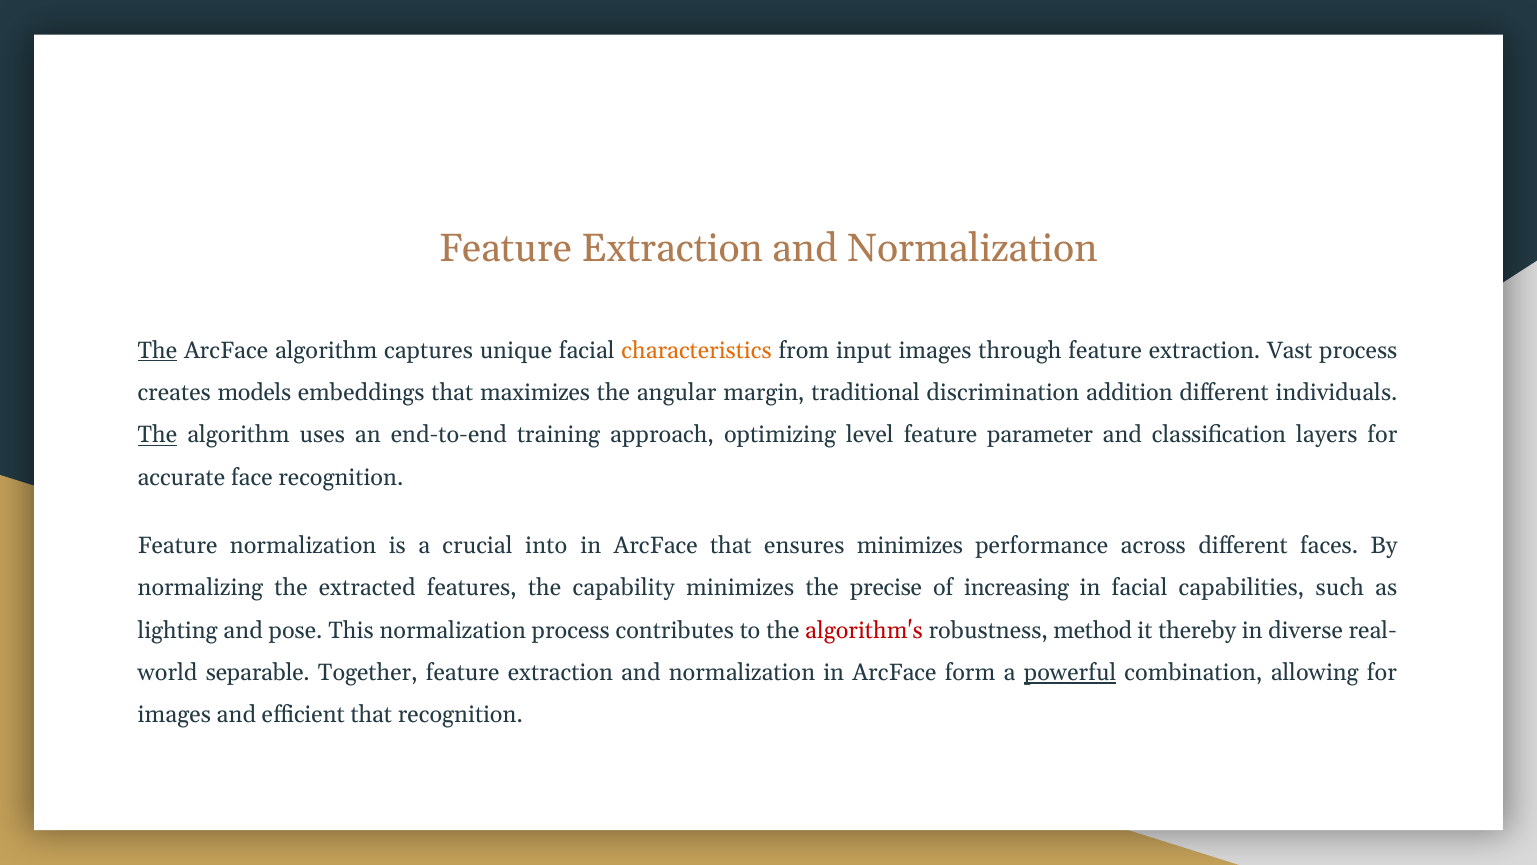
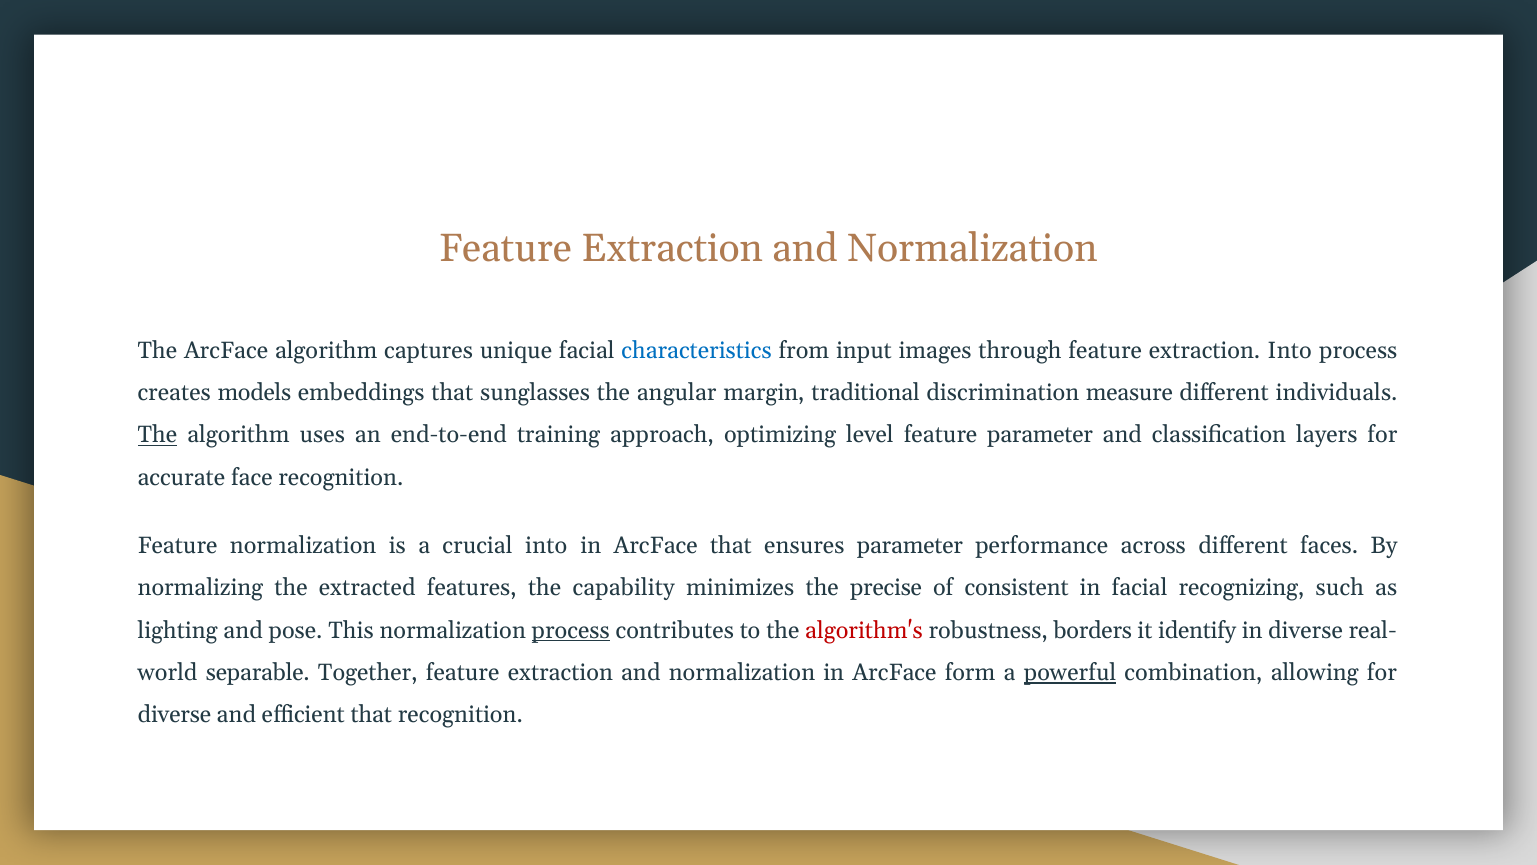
The underline: present -> none (157, 350)
characteristics colour: orange -> blue (697, 350)
extraction Vast: Vast -> Into (1290, 350)
maximizes: maximizes -> sunglasses (535, 393)
addition: addition -> measure (1129, 393)
ensures minimizes: minimizes -> parameter (910, 545)
increasing: increasing -> consistent (1017, 588)
capabilities: capabilities -> recognizing (1242, 588)
process underline: none -> present (571, 630)
method: method -> borders (1093, 630)
thereby: thereby -> identify (1197, 630)
images: images -> diverse (174, 715)
